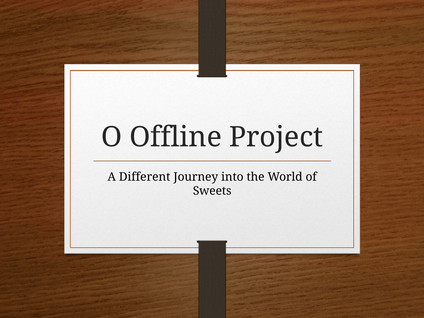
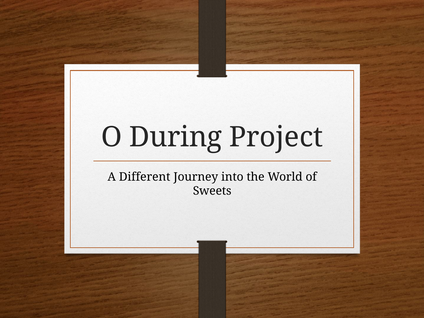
Offline: Offline -> During (176, 137)
